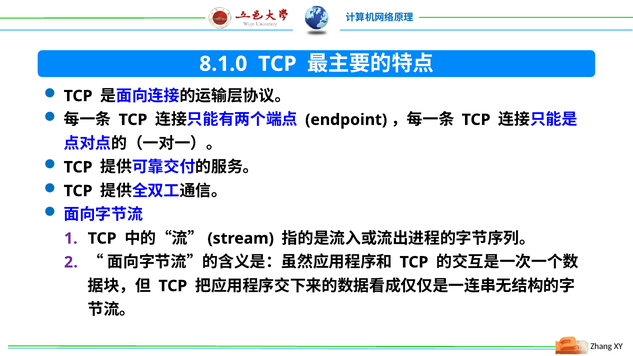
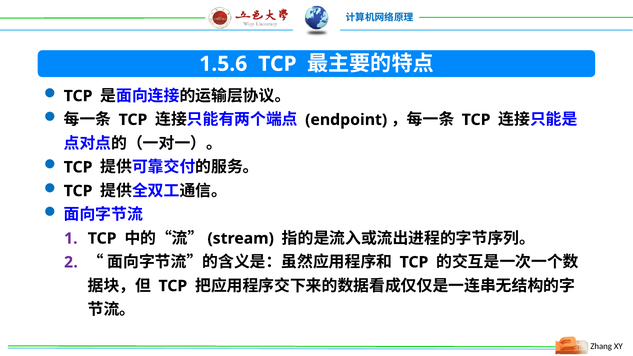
8.1.0: 8.1.0 -> 1.5.6 (223, 64)
